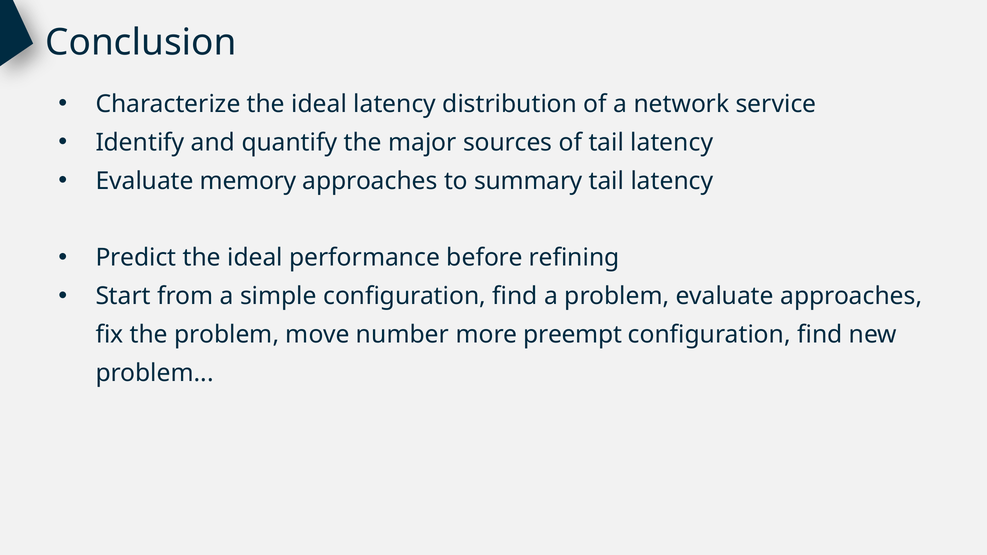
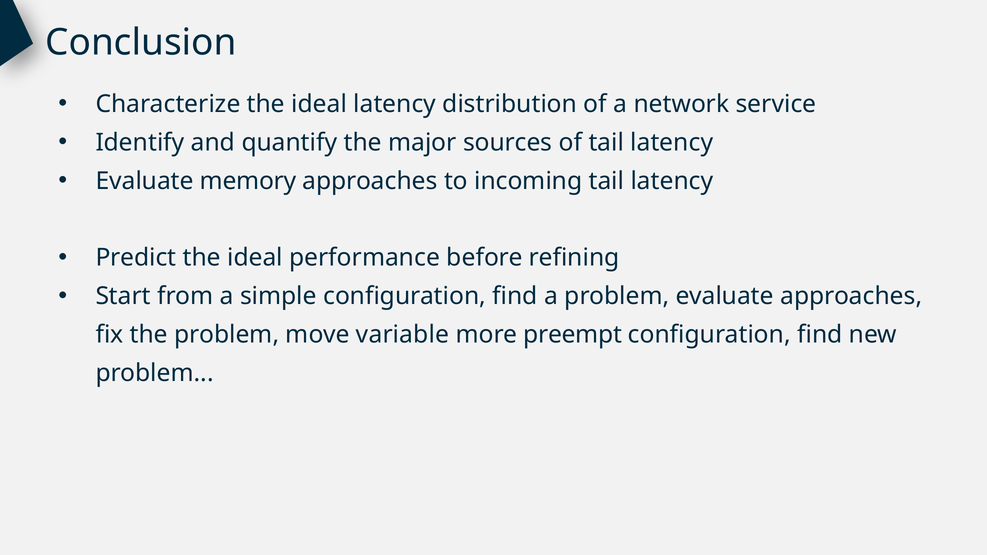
summary: summary -> incoming (528, 181)
number: number -> variable (402, 335)
